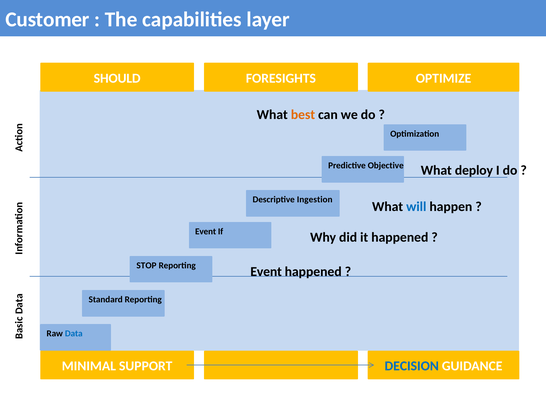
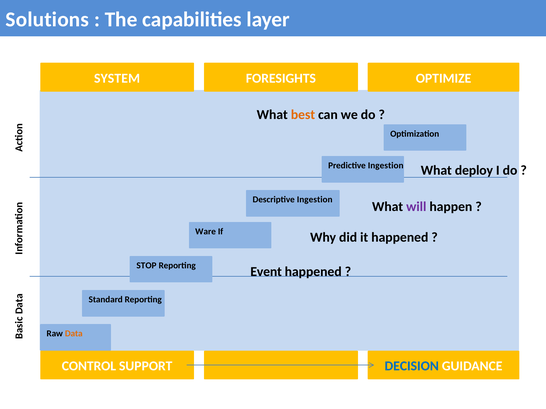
Customer: Customer -> Solutions (47, 20)
SHOULD: SHOULD -> SYSTEM (117, 78)
Predictive Objective: Objective -> Ingestion (386, 166)
will colour: blue -> purple (416, 207)
Event: Event -> Ware (206, 232)
Data colour: blue -> orange (74, 334)
MINIMAL: MINIMAL -> CONTROL (89, 366)
